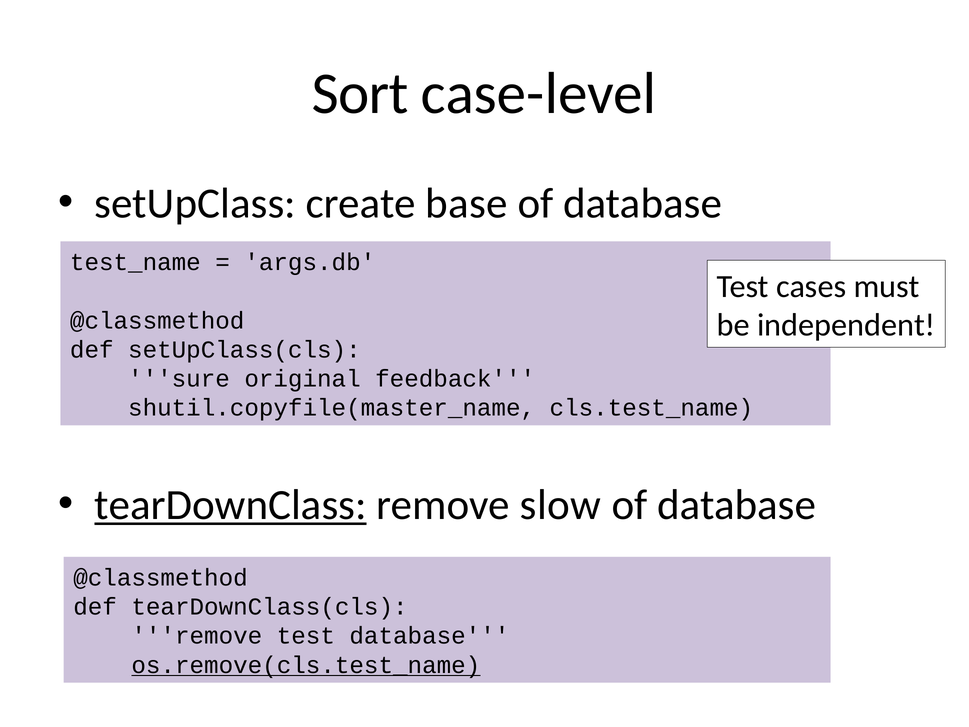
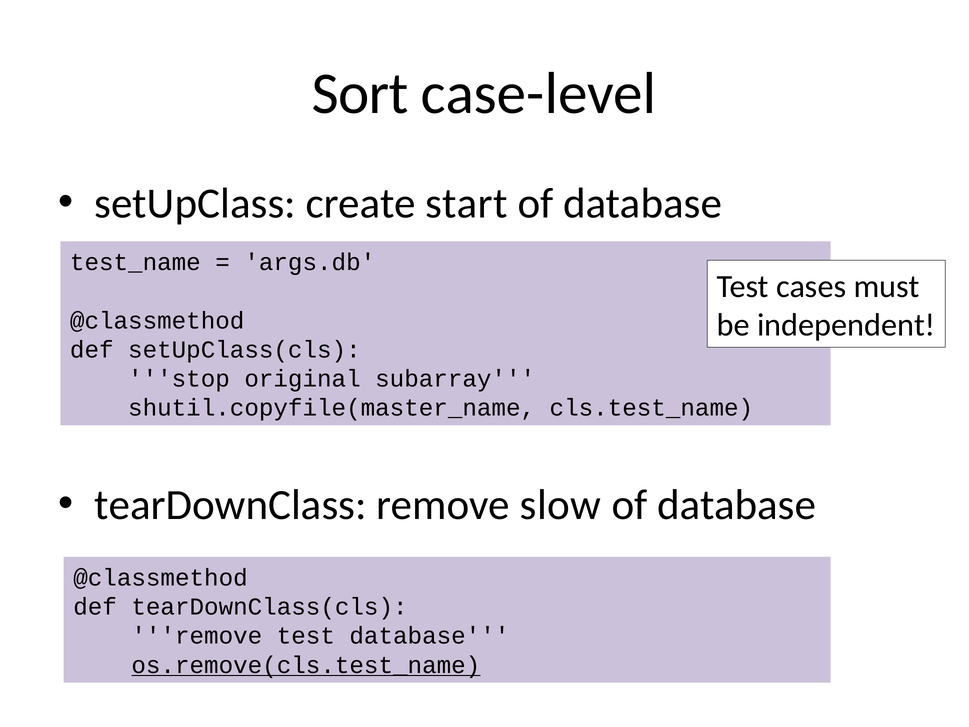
base: base -> start (466, 203)
sure: sure -> stop (179, 379)
feedback: feedback -> subarray (455, 379)
tearDownClass underline: present -> none (231, 505)
